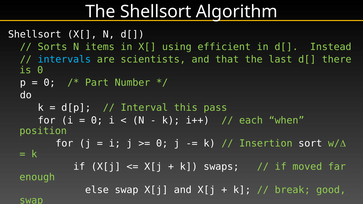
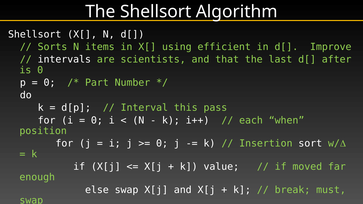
Instead: Instead -> Improve (331, 47)
intervals colour: light blue -> white (64, 60)
there: there -> after (337, 60)
swaps: swaps -> value (221, 167)
good: good -> must (331, 190)
